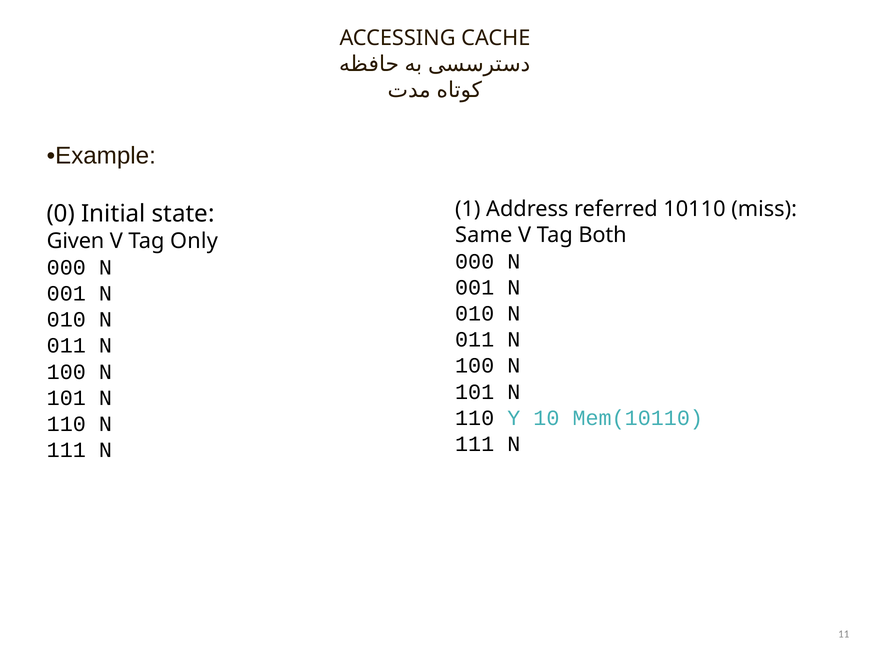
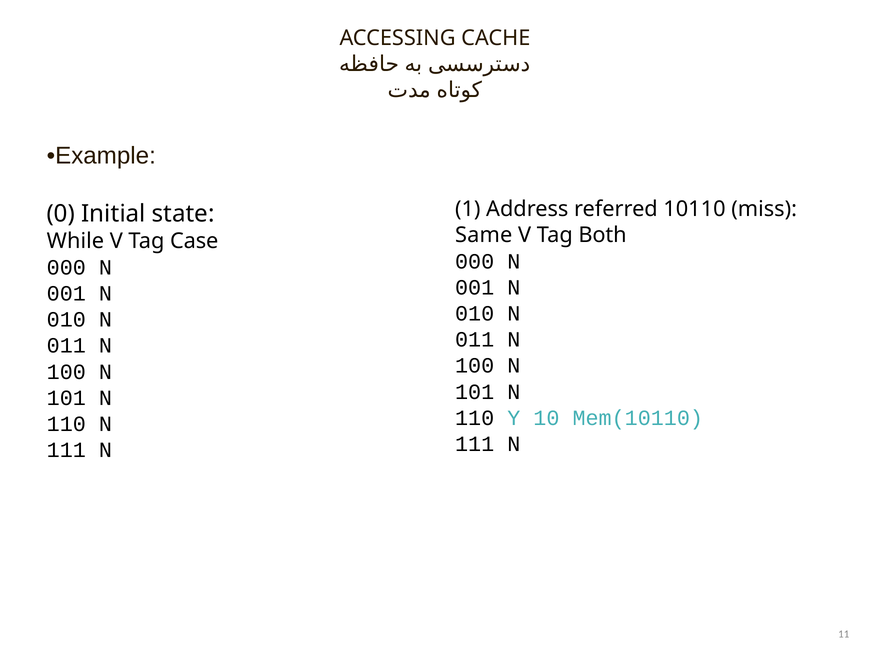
Given: Given -> While (75, 241)
Only: Only -> Case (194, 241)
